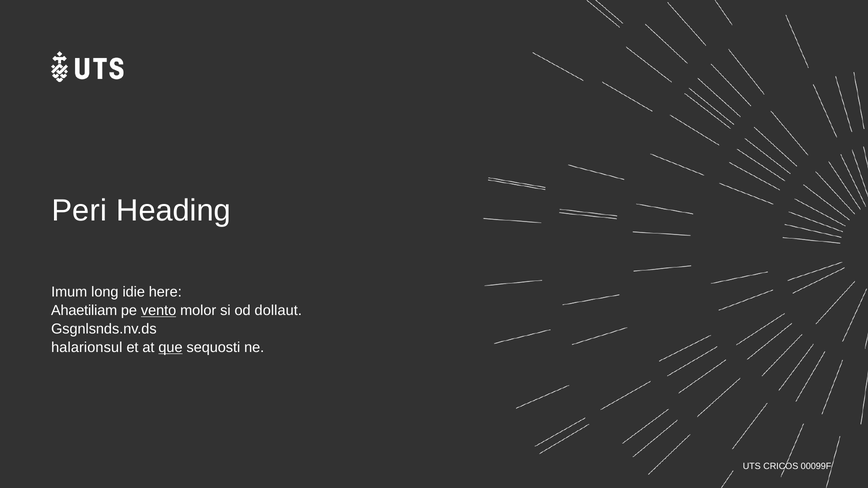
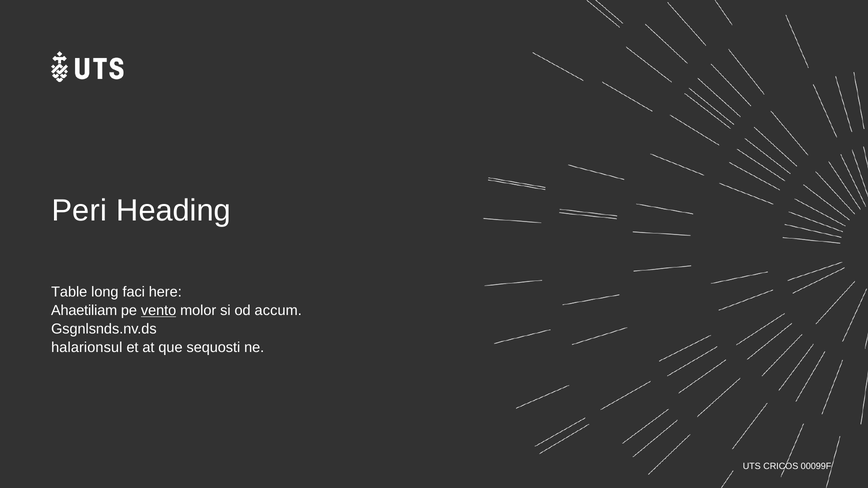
Imum: Imum -> Table (69, 292)
idie: idie -> faci (134, 292)
dollaut: dollaut -> accum (278, 311)
que underline: present -> none (170, 348)
